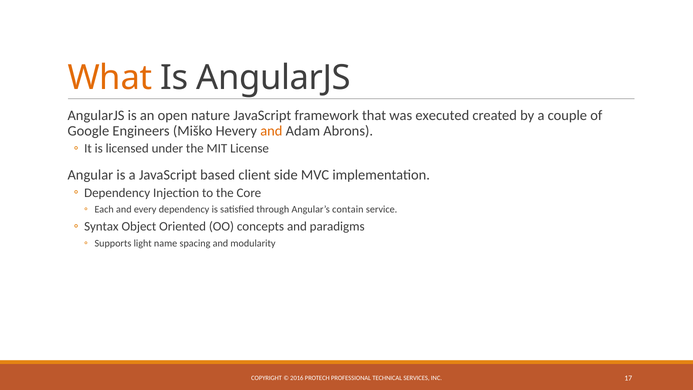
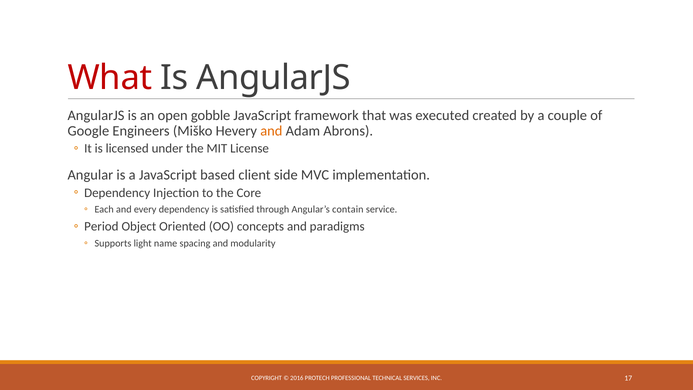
What colour: orange -> red (110, 78)
nature: nature -> gobble (211, 115)
Syntax: Syntax -> Period (101, 226)
